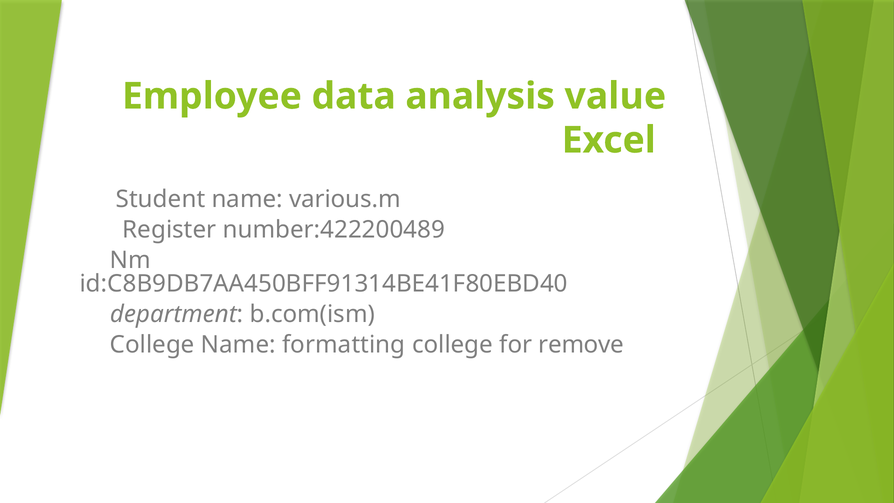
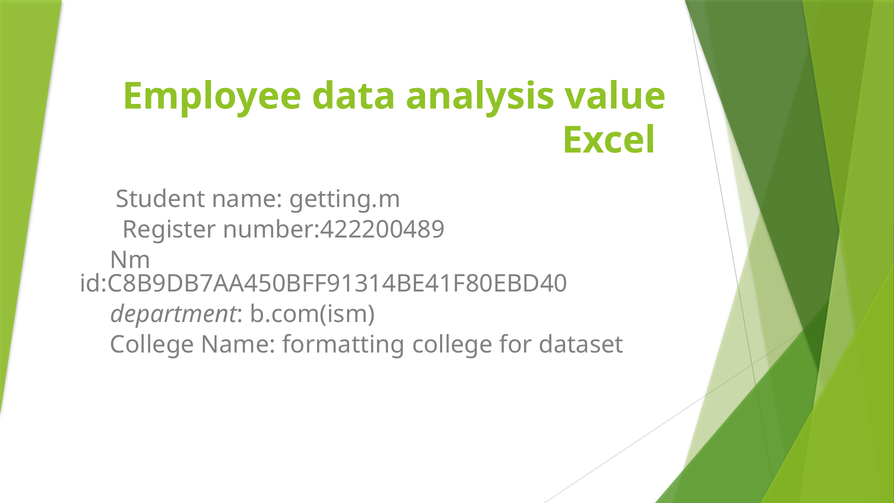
various.m: various.m -> getting.m (345, 199)
remove: remove -> dataset (581, 345)
